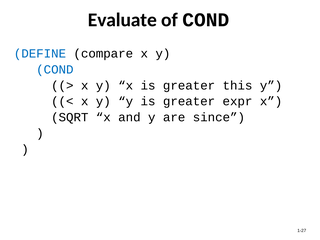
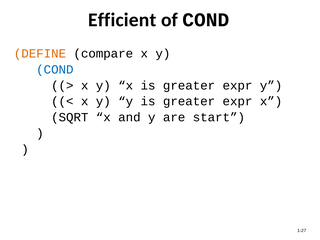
Evaluate: Evaluate -> Efficient (122, 20)
DEFINE colour: blue -> orange (40, 54)
x is greater this: this -> expr (238, 85)
since: since -> start (219, 117)
